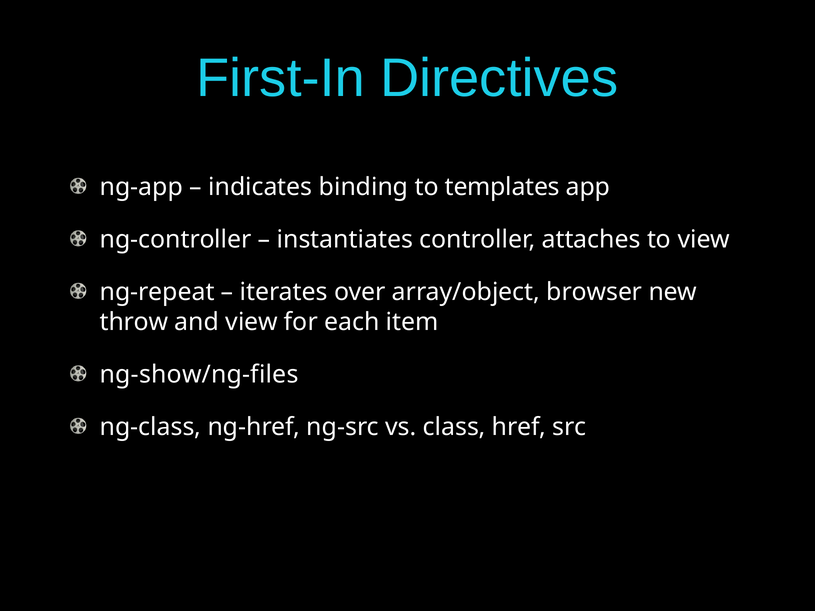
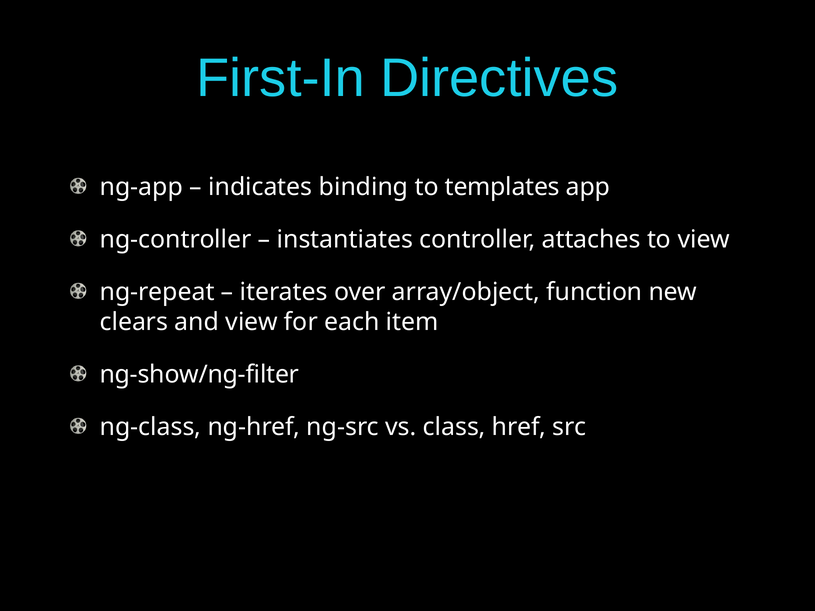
browser: browser -> function (594, 292)
throw: throw -> clears (134, 322)
ng-show/ng-files: ng-show/ng-files -> ng-show/ng-filter (199, 375)
